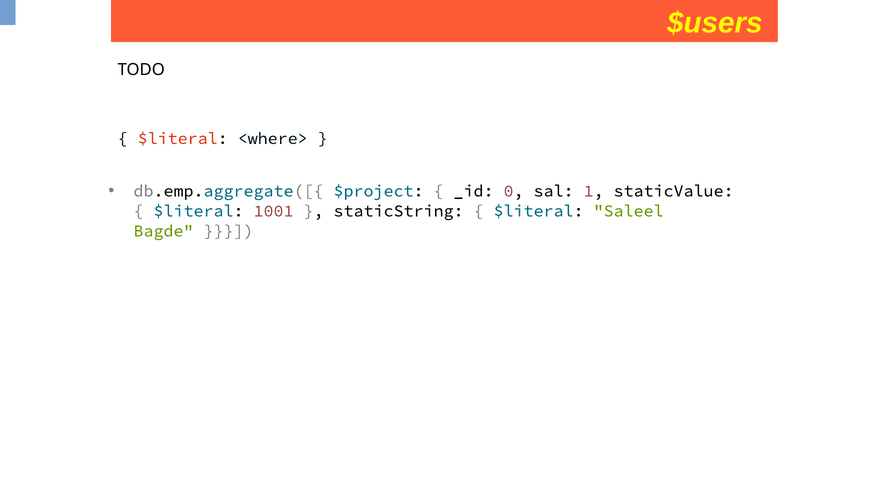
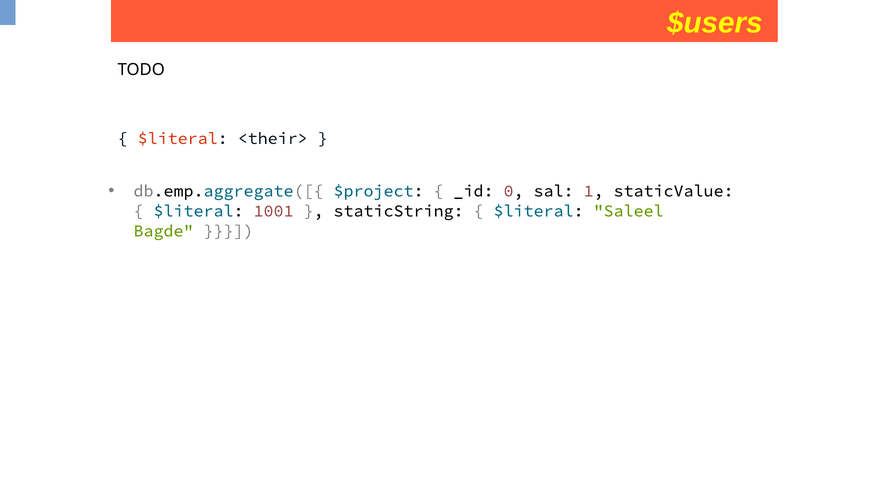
<where>: <where> -> <their> (273, 138)
